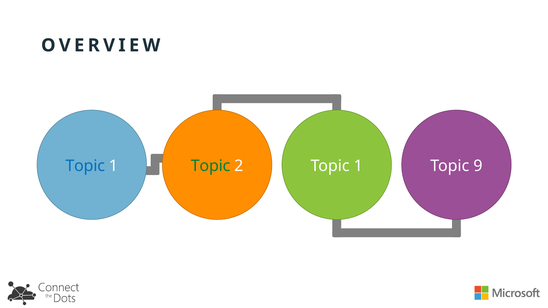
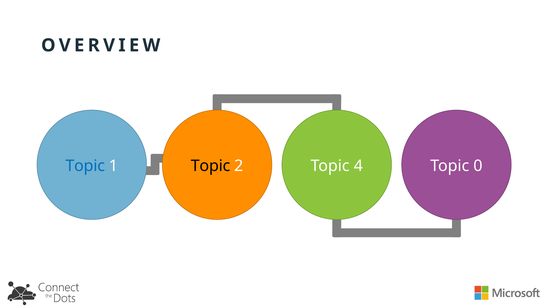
Topic colour: green -> black (211, 166)
2 Topic 1: 1 -> 4 (358, 166)
9: 9 -> 0 (478, 166)
